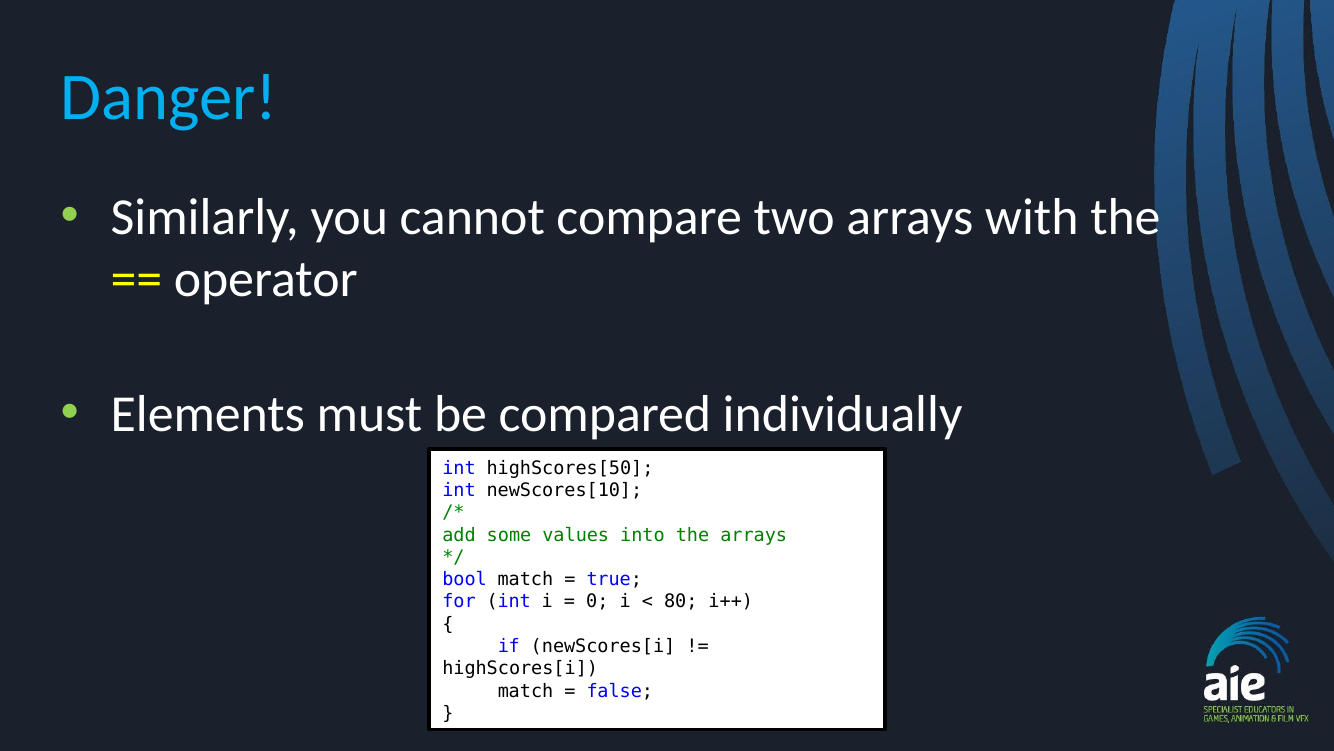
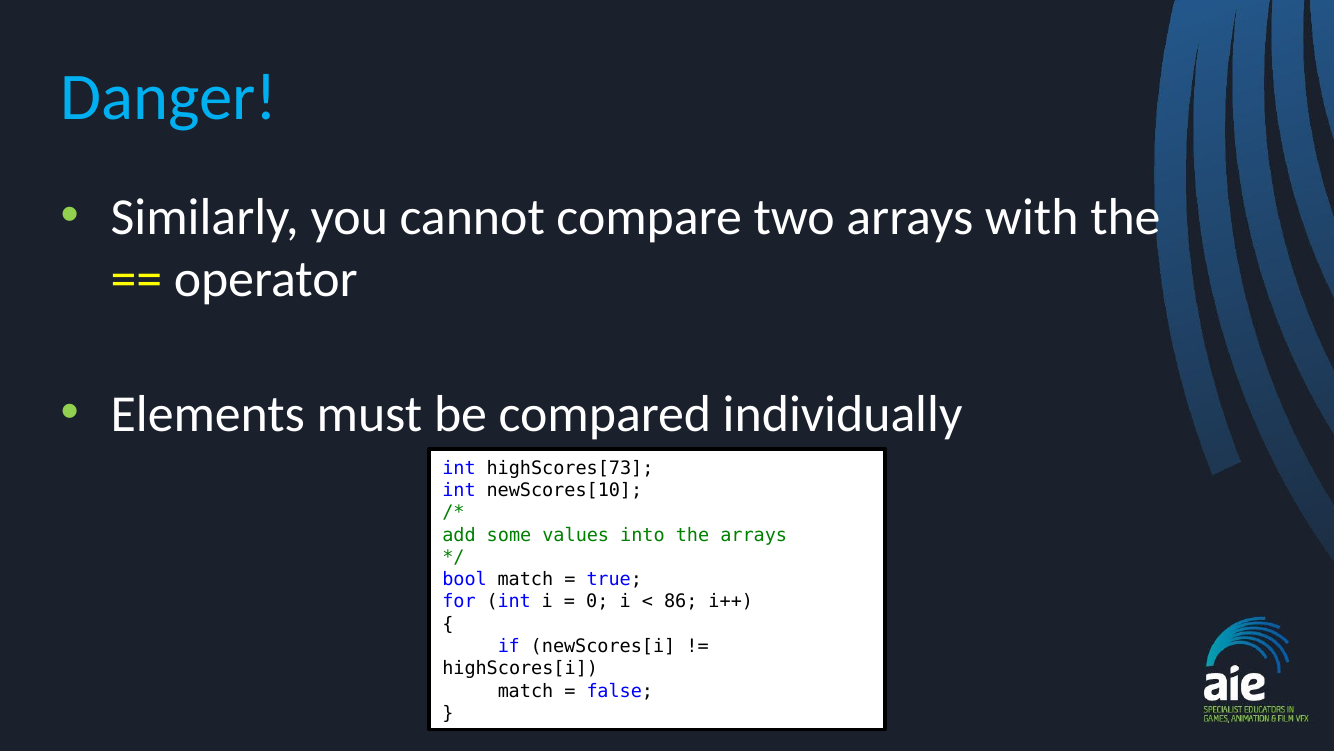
highScores[50: highScores[50 -> highScores[73 (570, 468)
80: 80 -> 86 (681, 601)
